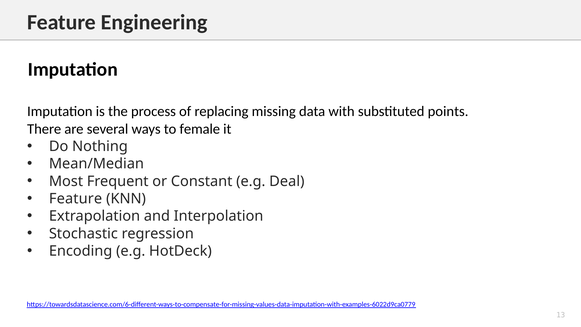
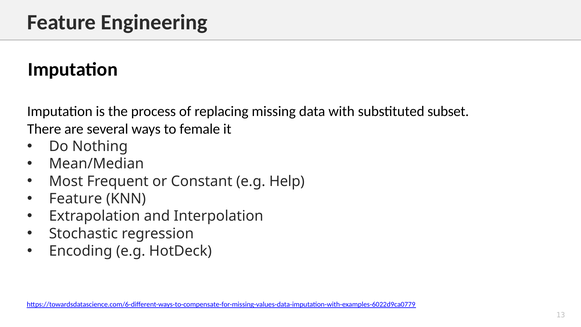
points: points -> subset (448, 111)
Deal: Deal -> Help (287, 181)
